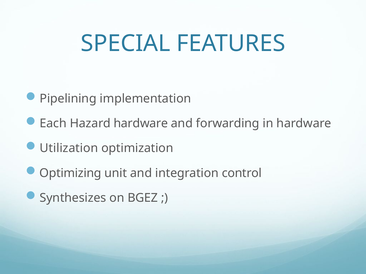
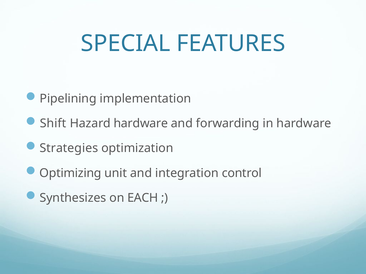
Each: Each -> Shift (53, 124)
Utilization: Utilization -> Strategies (69, 148)
BGEZ: BGEZ -> EACH (143, 198)
